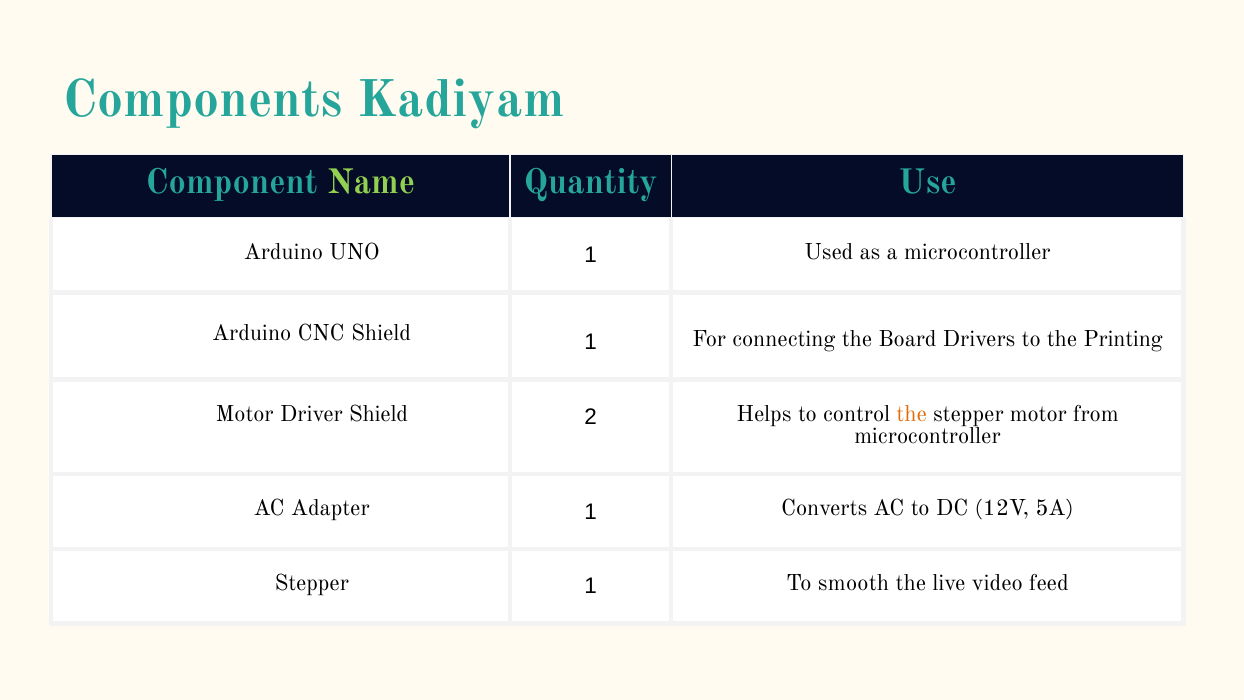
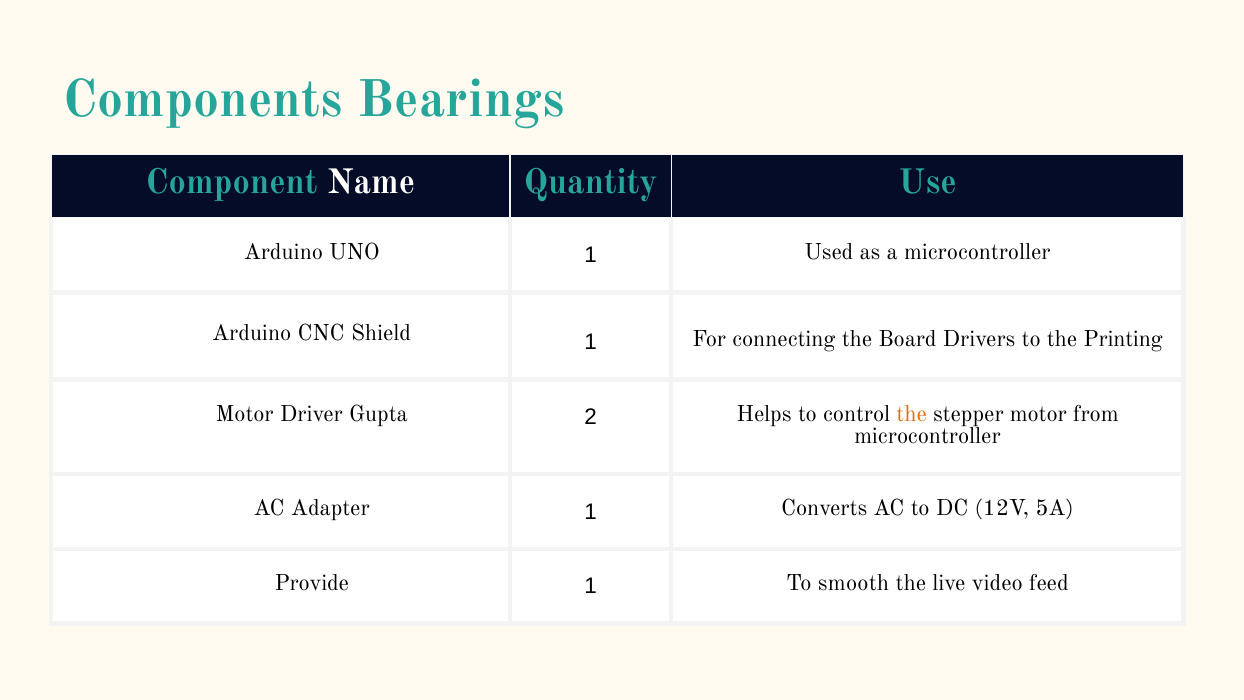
Kadiyam: Kadiyam -> Bearings (461, 99)
Name colour: light green -> white (371, 182)
Driver Shield: Shield -> Gupta (378, 414)
Stepper: Stepper -> Provide (312, 583)
